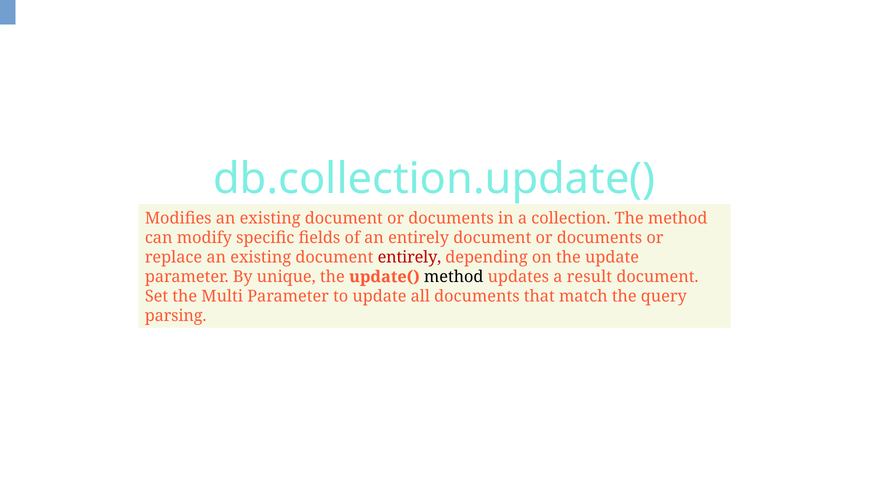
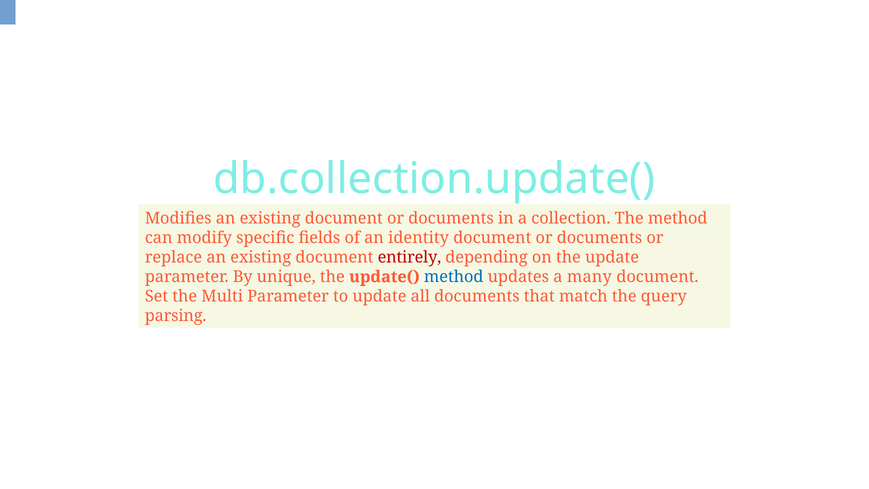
an entirely: entirely -> identity (419, 238)
method colour: black -> blue (454, 277)
result: result -> many (589, 277)
